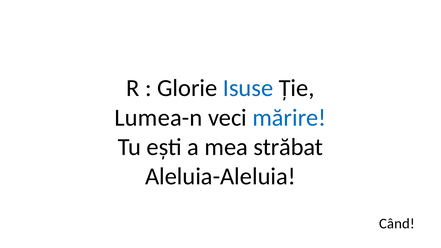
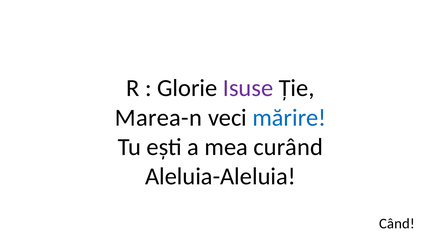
Isuse colour: blue -> purple (248, 88)
Lumea-n: Lumea-n -> Marea-n (158, 118)
străbat: străbat -> curând (288, 147)
